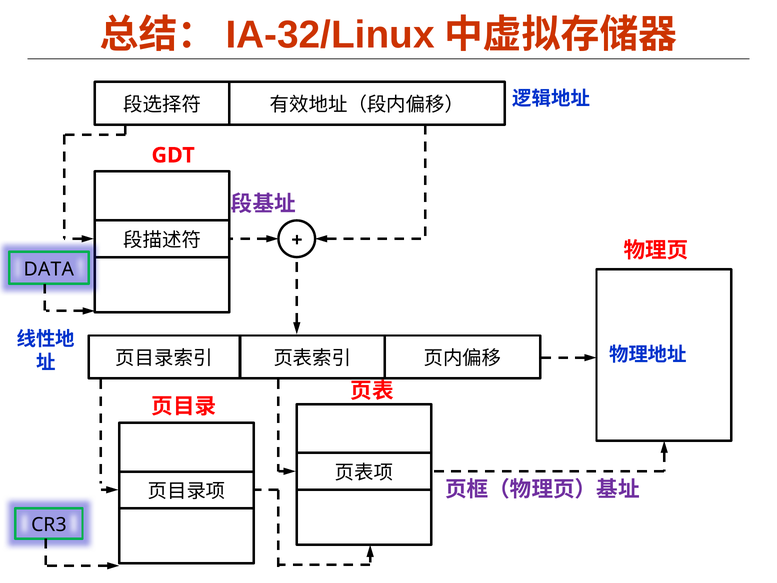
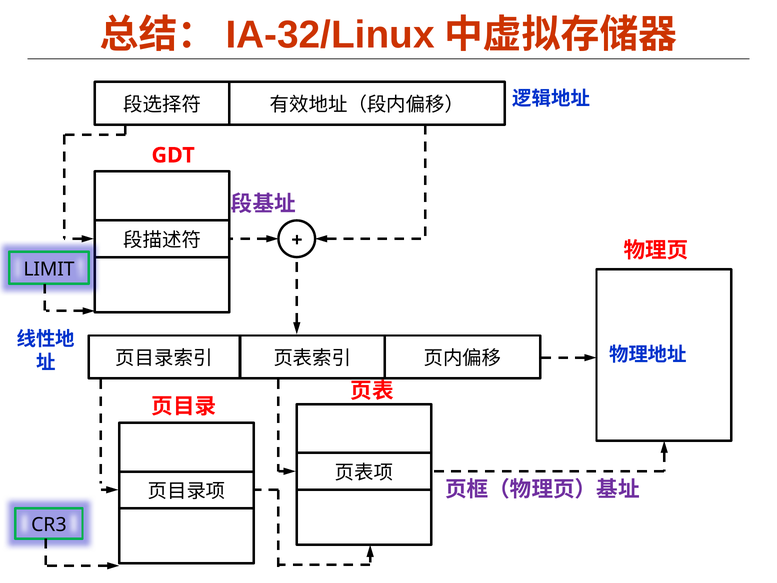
DATA: DATA -> LIMIT (49, 269)
